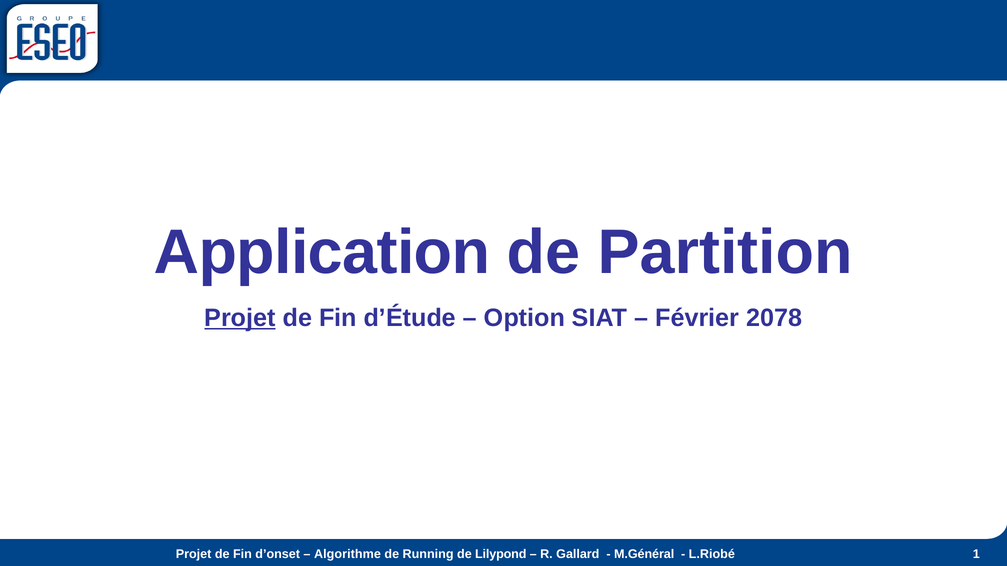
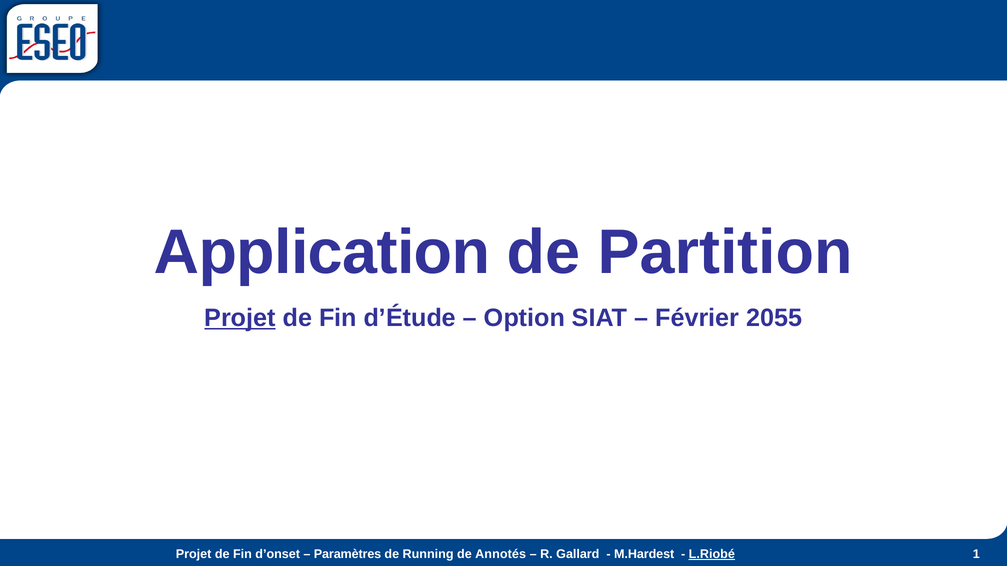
2078: 2078 -> 2055 (774, 318)
Algorithme: Algorithme -> Paramètres (348, 555)
Lilypond: Lilypond -> Annotés (501, 555)
M.Général: M.Général -> M.Hardest (644, 555)
L.Riobé underline: none -> present (712, 555)
